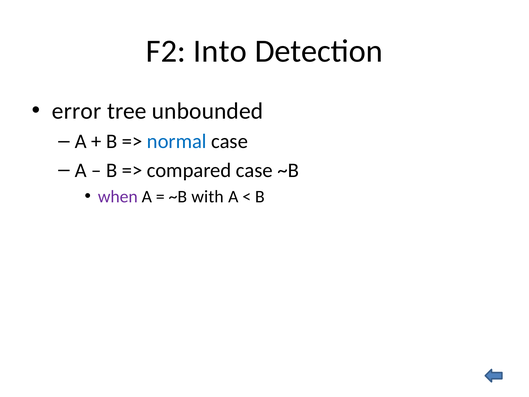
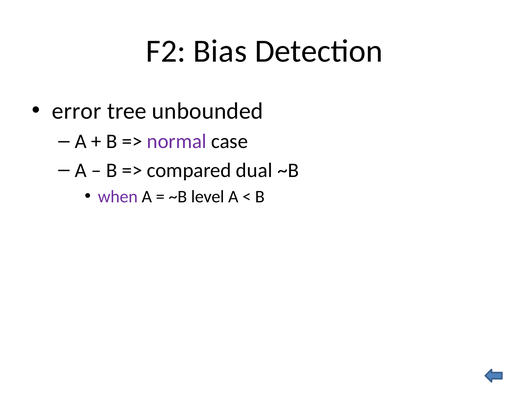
Into: Into -> Bias (220, 51)
normal colour: blue -> purple (177, 141)
compared case: case -> dual (254, 170)
with: with -> level (208, 196)
